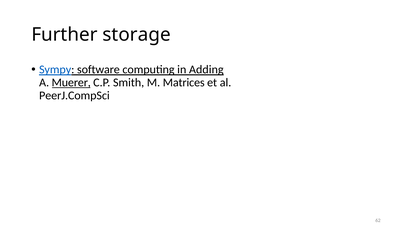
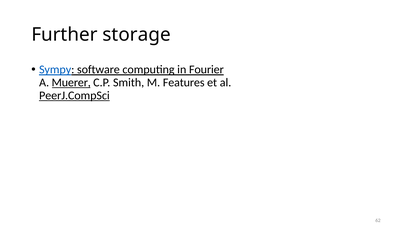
Adding: Adding -> Fourier (206, 70)
Matrices: Matrices -> Features (184, 83)
PeerJ.CompSci underline: none -> present (74, 96)
